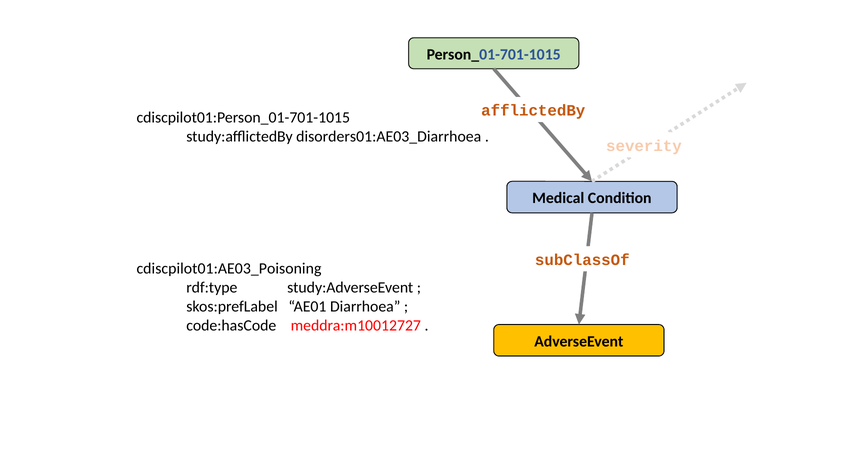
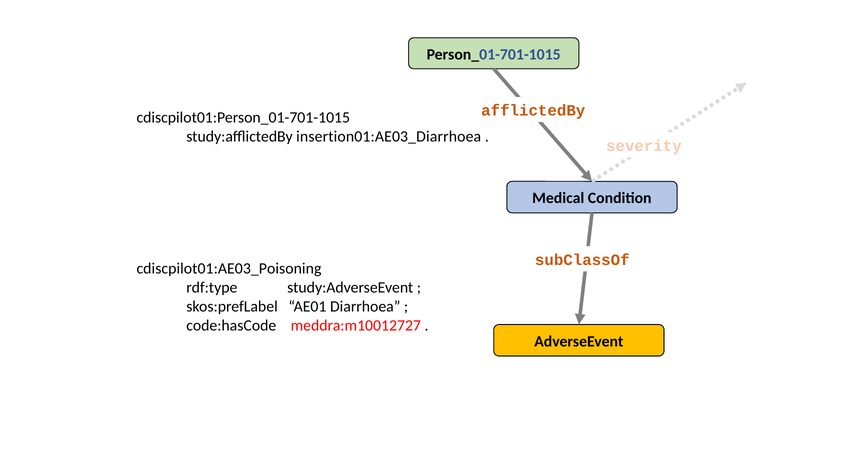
disorders01:AE03_Diarrhoea: disorders01:AE03_Diarrhoea -> insertion01:AE03_Diarrhoea (389, 136)
